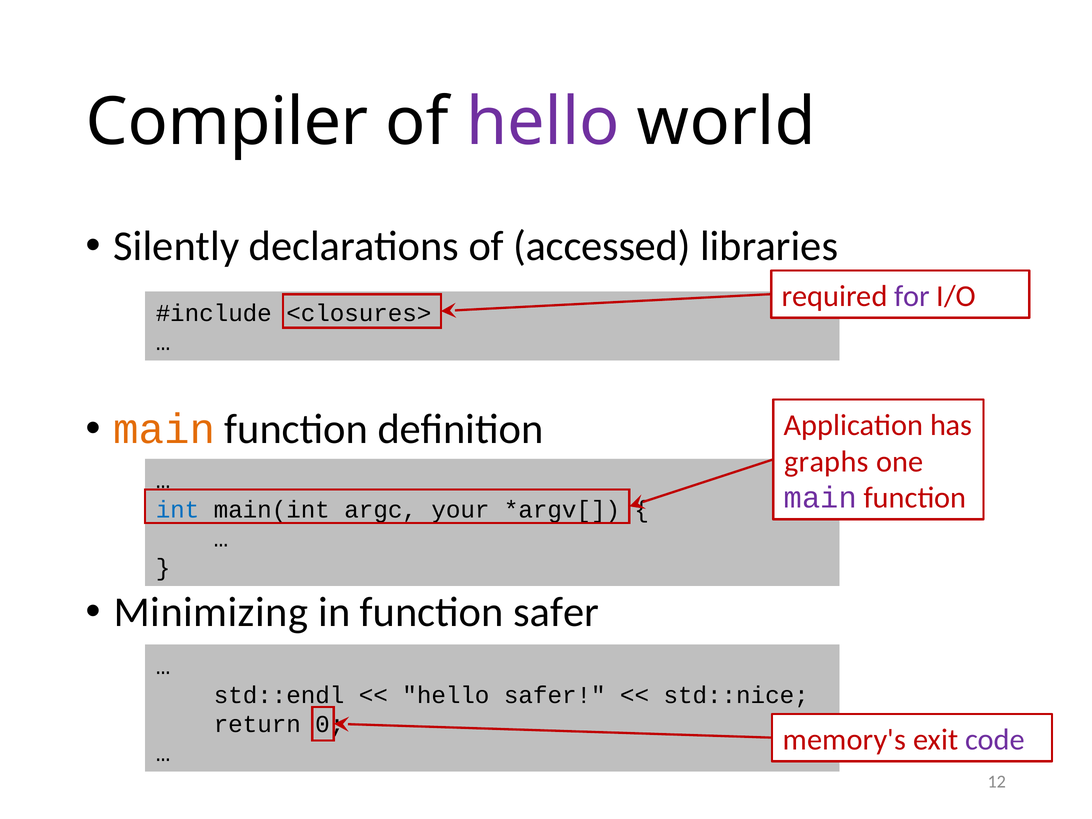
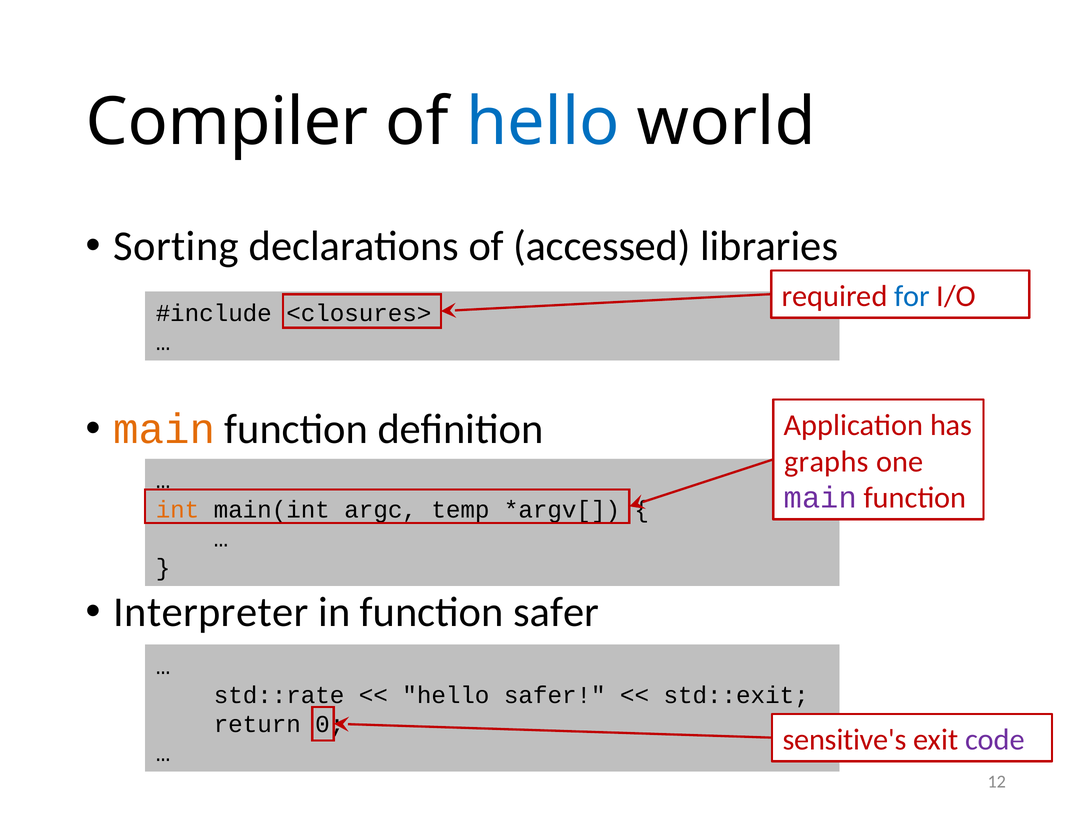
hello colour: purple -> blue (543, 122)
Silently: Silently -> Sorting (176, 246)
for colour: purple -> blue (912, 296)
int colour: blue -> orange (178, 510)
your: your -> temp (460, 510)
Minimizing: Minimizing -> Interpreter (211, 612)
std::endl: std::endl -> std::rate (279, 695)
std::nice: std::nice -> std::exit (736, 695)
memory's: memory's -> sensitive's (845, 740)
